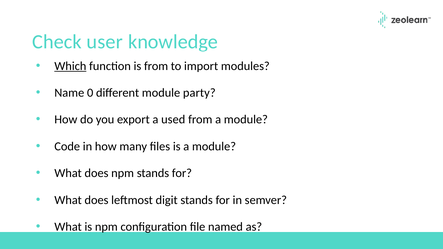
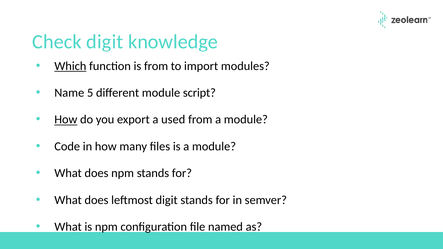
Check user: user -> digit (105, 42)
0: 0 -> 5 (90, 93)
party: party -> script (199, 93)
How underline: none -> present (66, 120)
